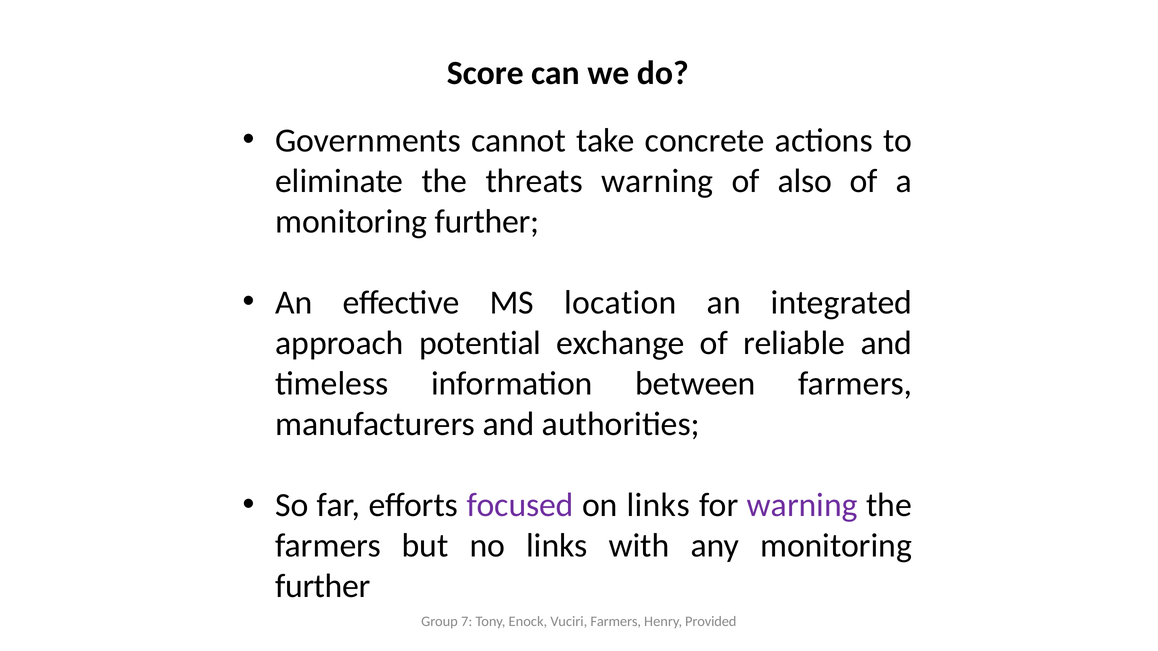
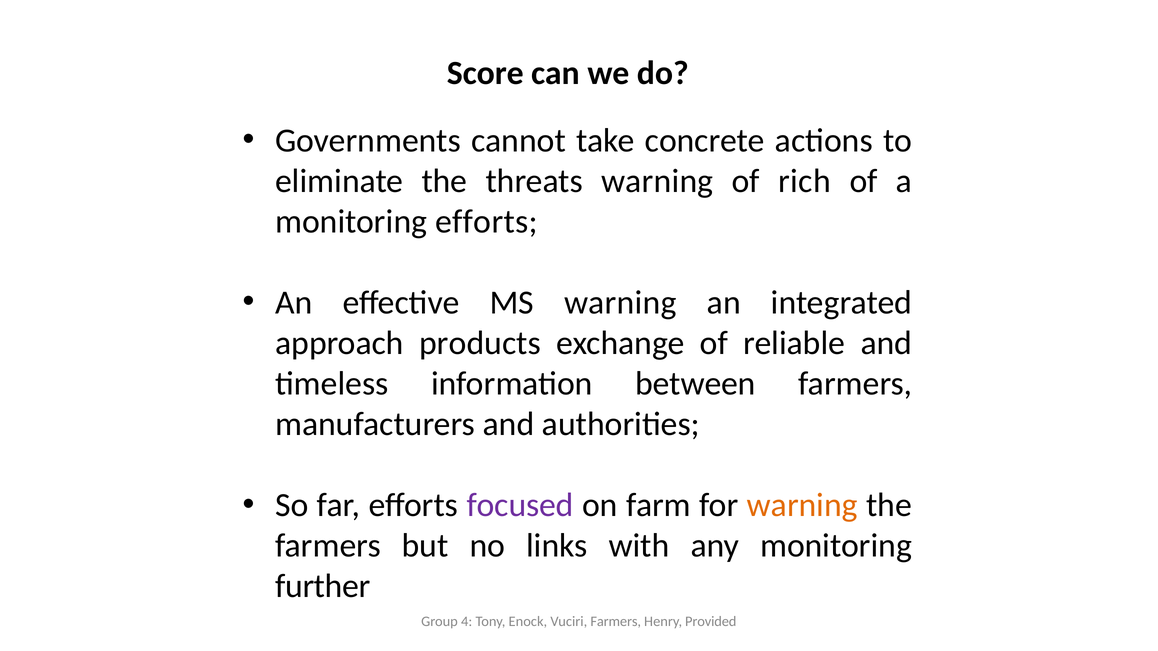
also: also -> rich (805, 181)
further: further -> efforts (487, 222)
MS location: location -> warning (620, 303)
potential: potential -> products (480, 343)
on links: links -> farm (658, 506)
warning colour: purple -> orange (802, 506)
7: 7 -> 4 (467, 622)
